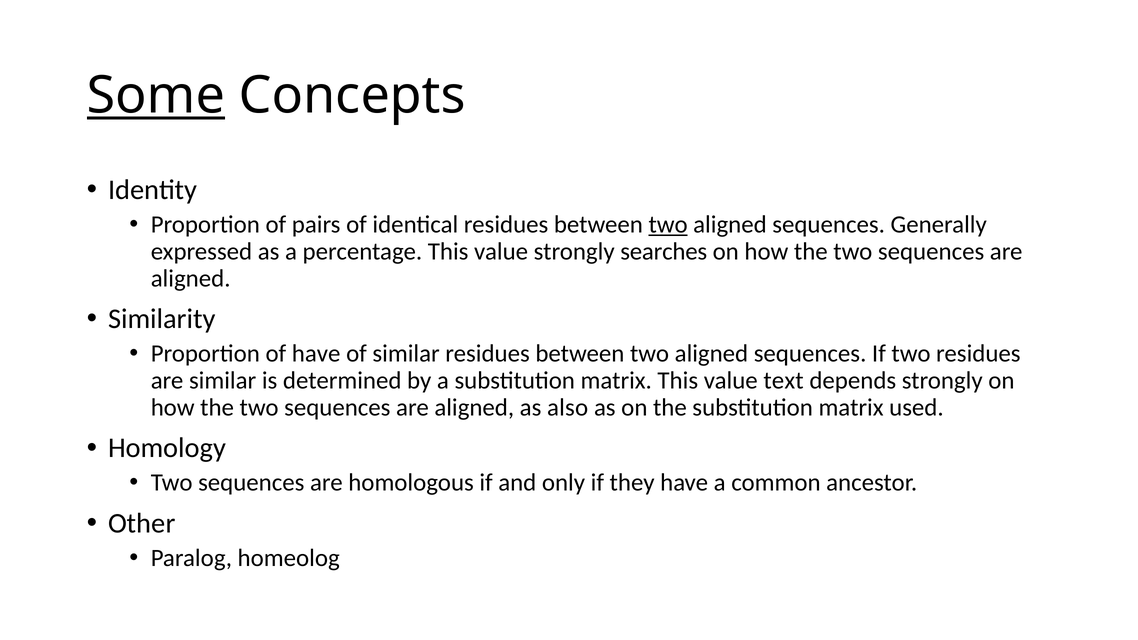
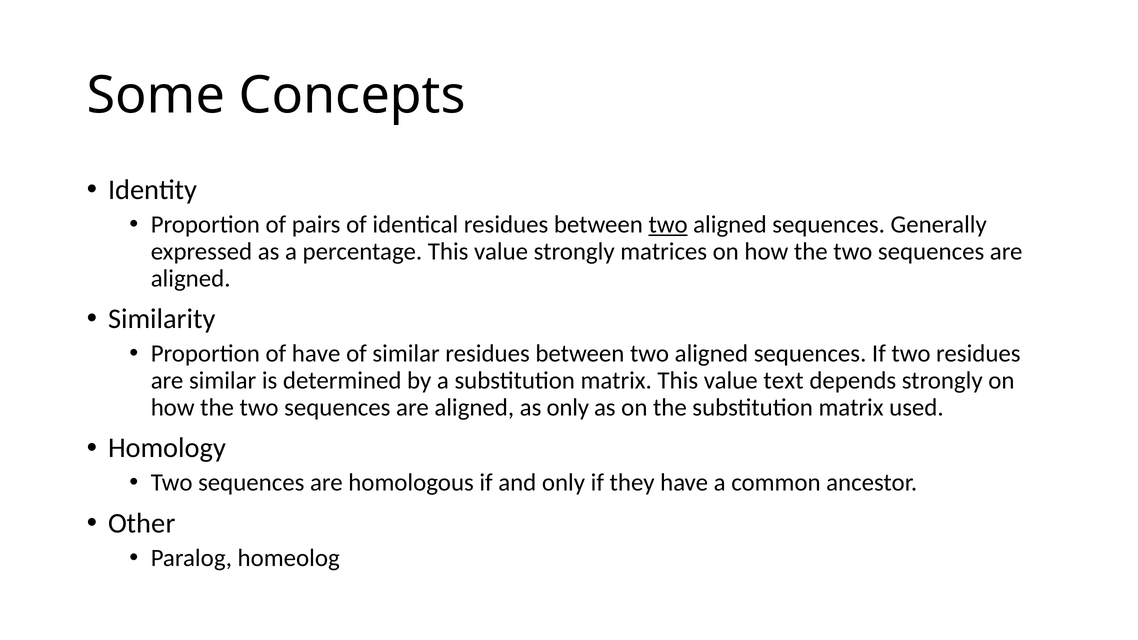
Some underline: present -> none (156, 96)
searches: searches -> matrices (664, 251)
as also: also -> only (568, 407)
